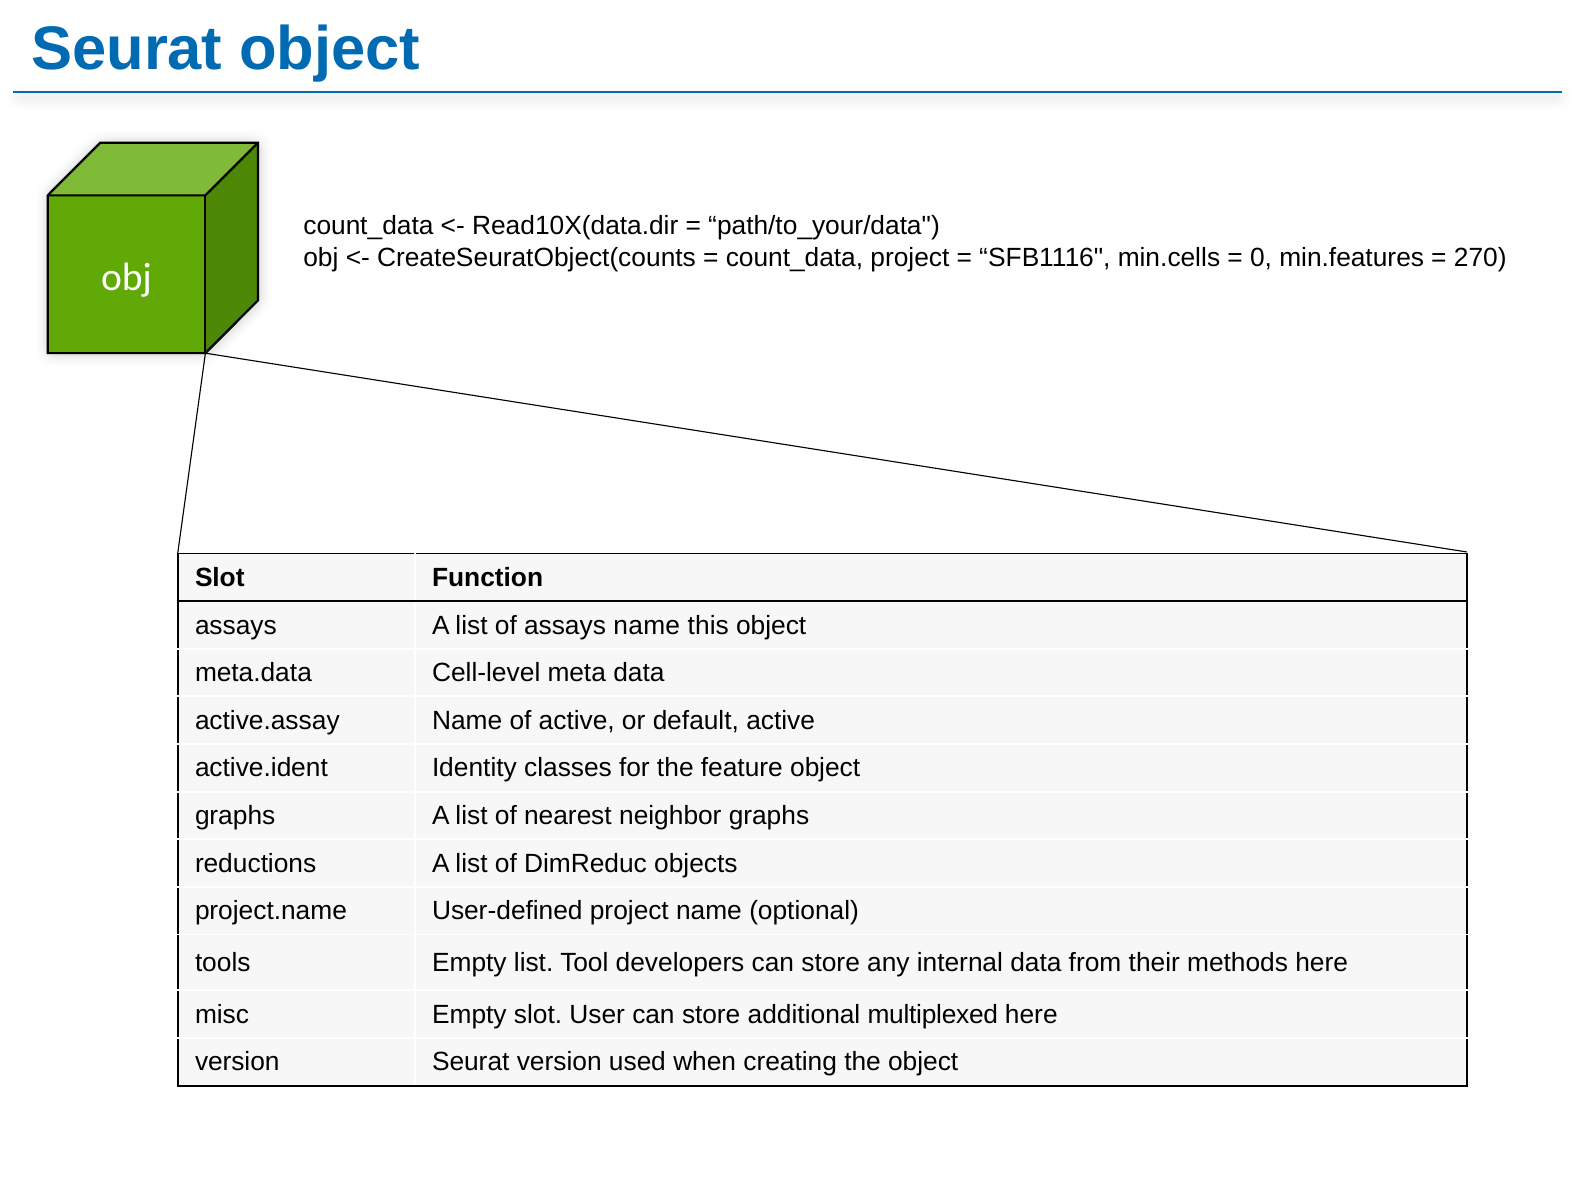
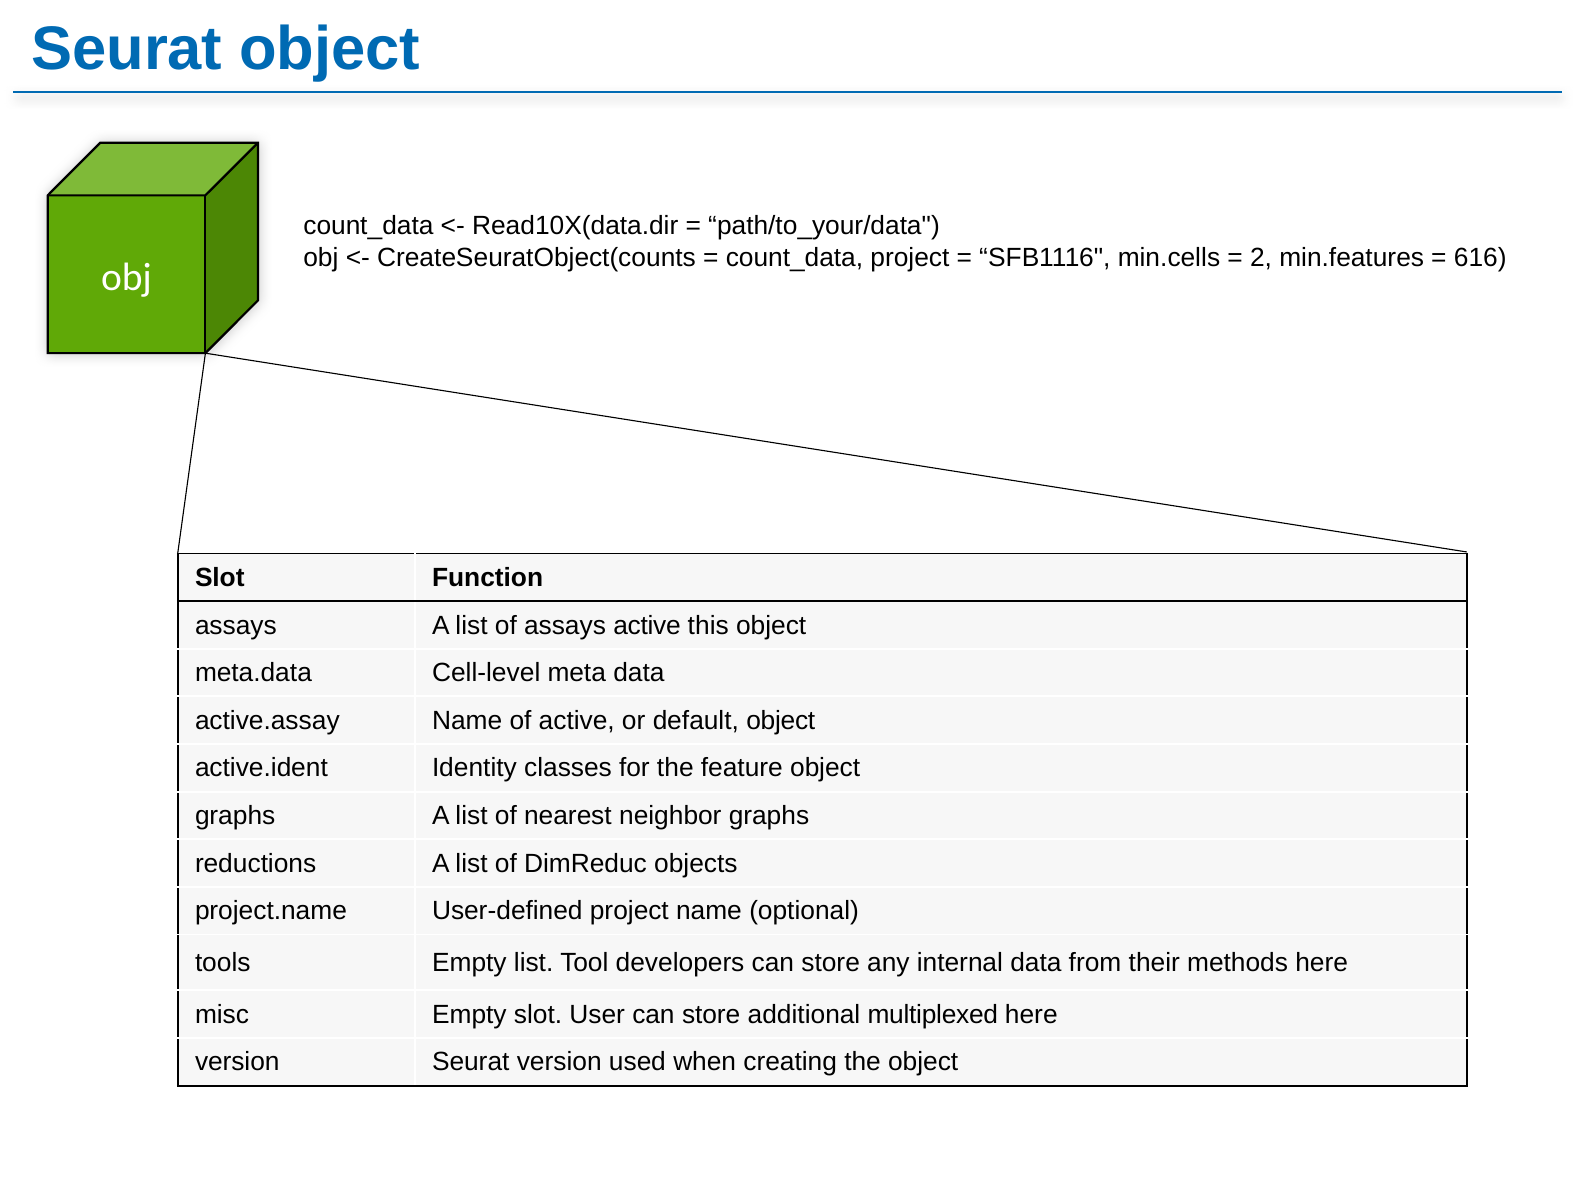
0: 0 -> 2 (1261, 258)
270: 270 -> 616 (1480, 258)
assays name: name -> active (647, 625)
default active: active -> object (781, 721)
